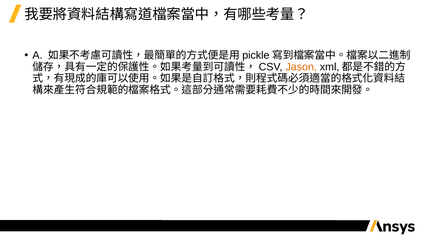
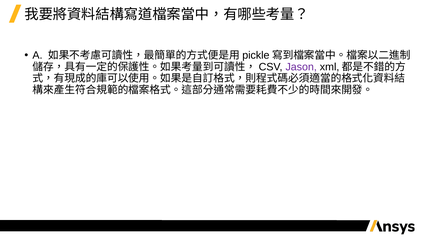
Jason colour: orange -> purple (301, 67)
